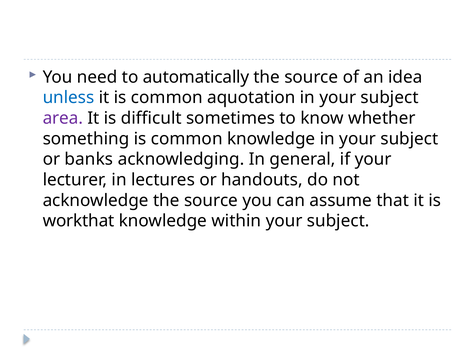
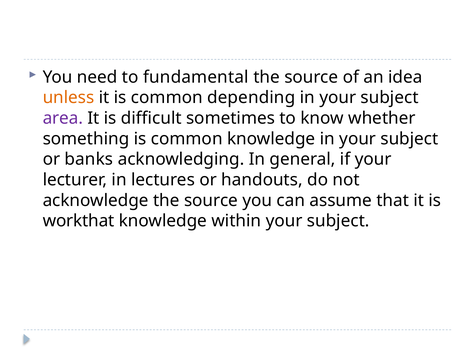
automatically: automatically -> fundamental (196, 77)
unless colour: blue -> orange (69, 98)
aquotation: aquotation -> depending (251, 98)
